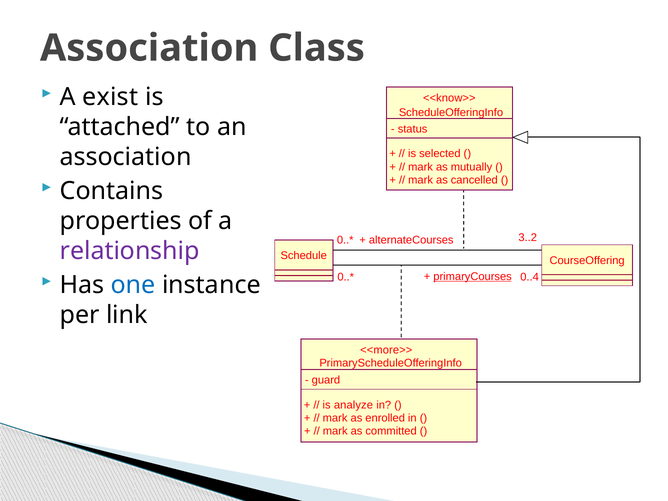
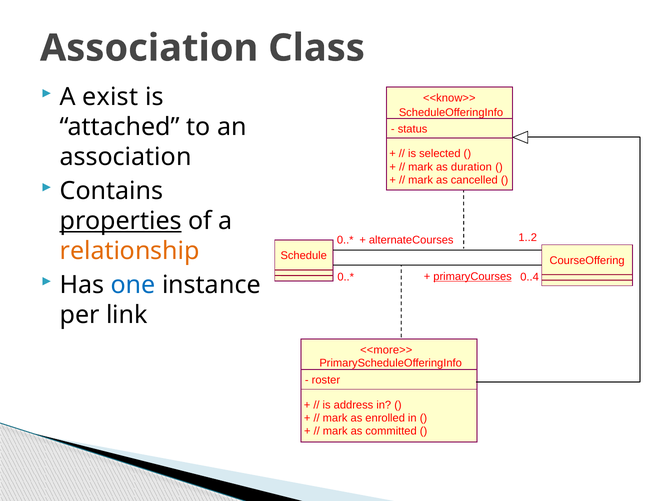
mutually: mutually -> duration (471, 167)
properties underline: none -> present (121, 221)
3..2: 3..2 -> 1..2 (528, 238)
relationship colour: purple -> orange (130, 251)
guard: guard -> roster (326, 380)
analyze: analyze -> address (354, 405)
